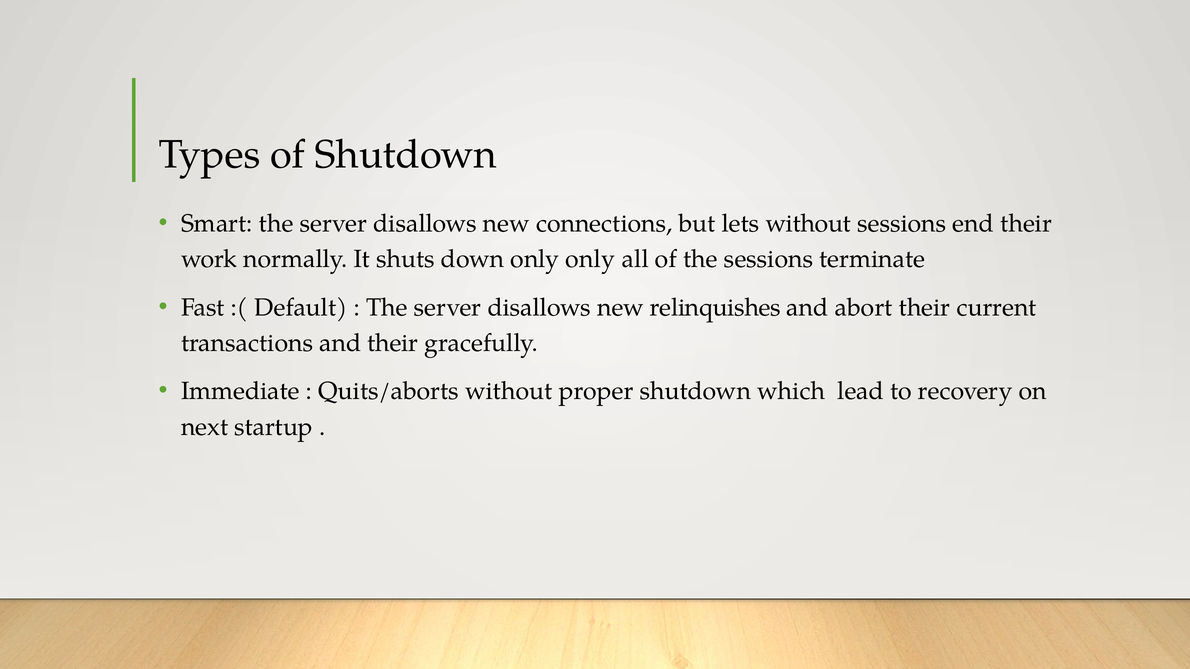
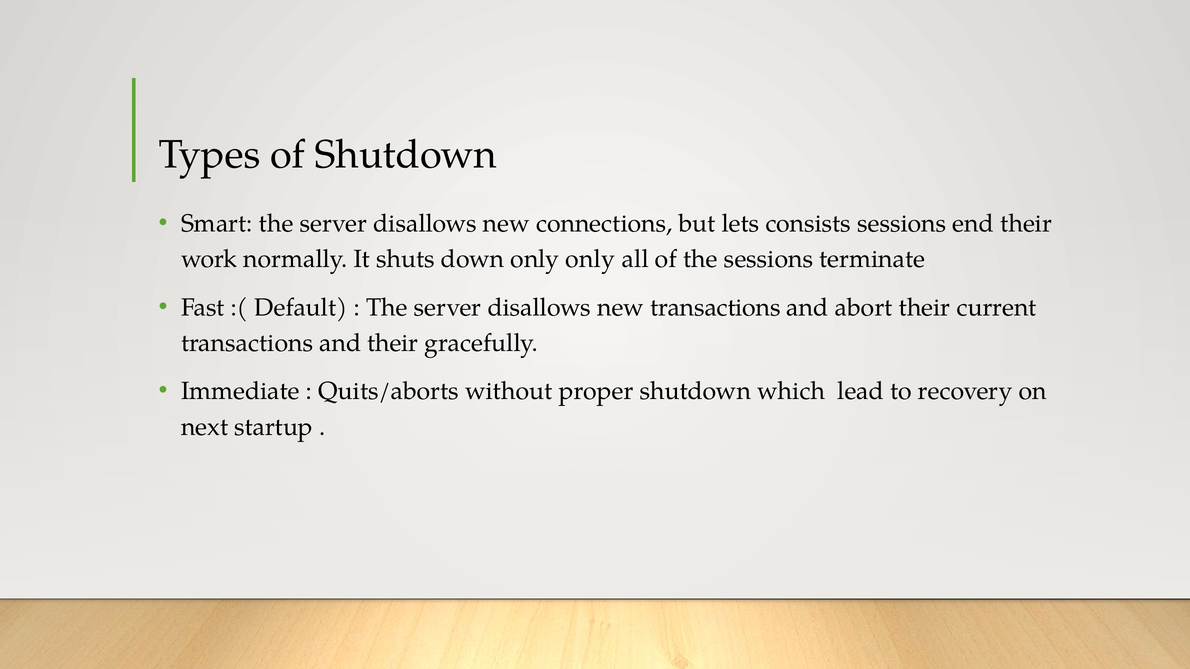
lets without: without -> consists (808, 224)
new relinquishes: relinquishes -> transactions (715, 308)
